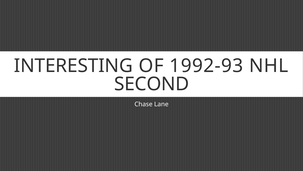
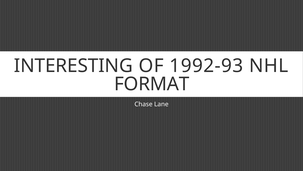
SECOND: SECOND -> FORMAT (152, 84)
